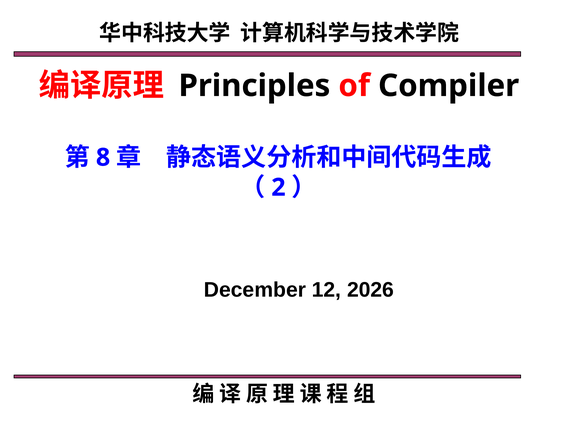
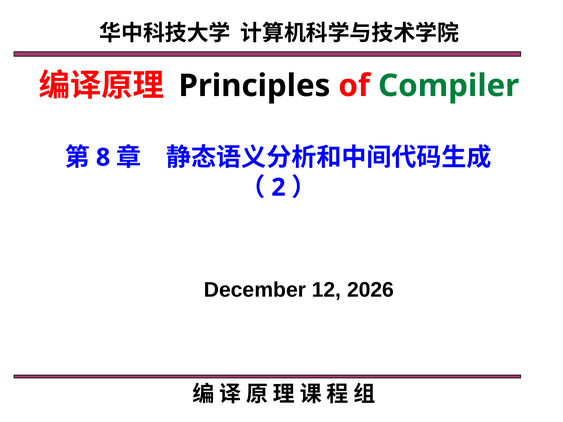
Compiler colour: black -> green (449, 86)
